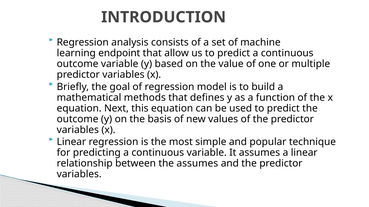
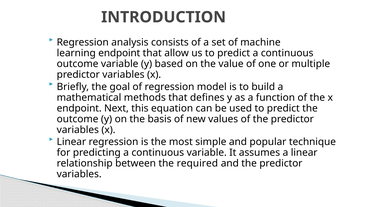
equation: equation -> endpoint (79, 109)
the assumes: assumes -> required (197, 164)
